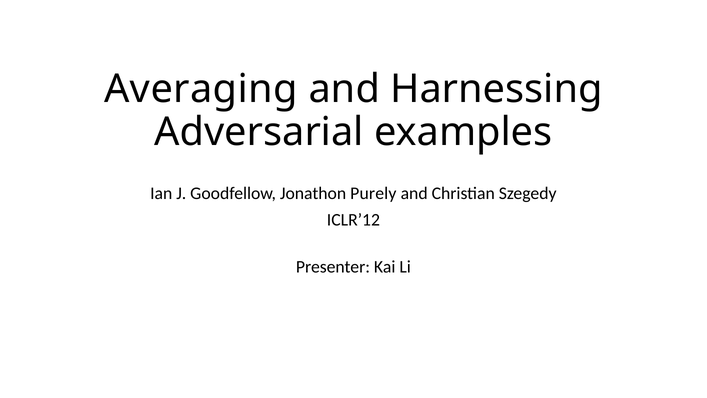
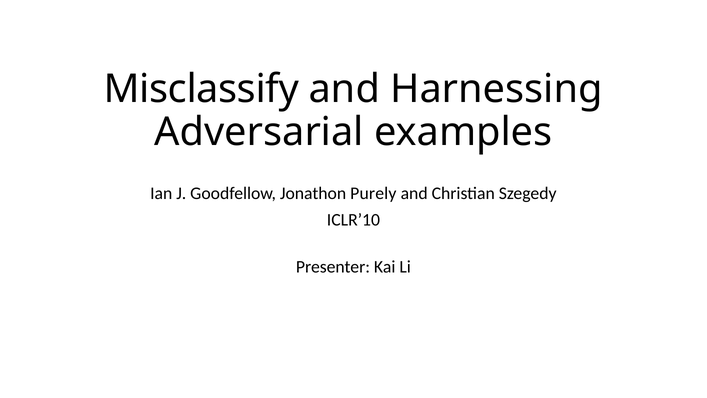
Averaging: Averaging -> Misclassify (201, 89)
ICLR’12: ICLR’12 -> ICLR’10 (353, 220)
